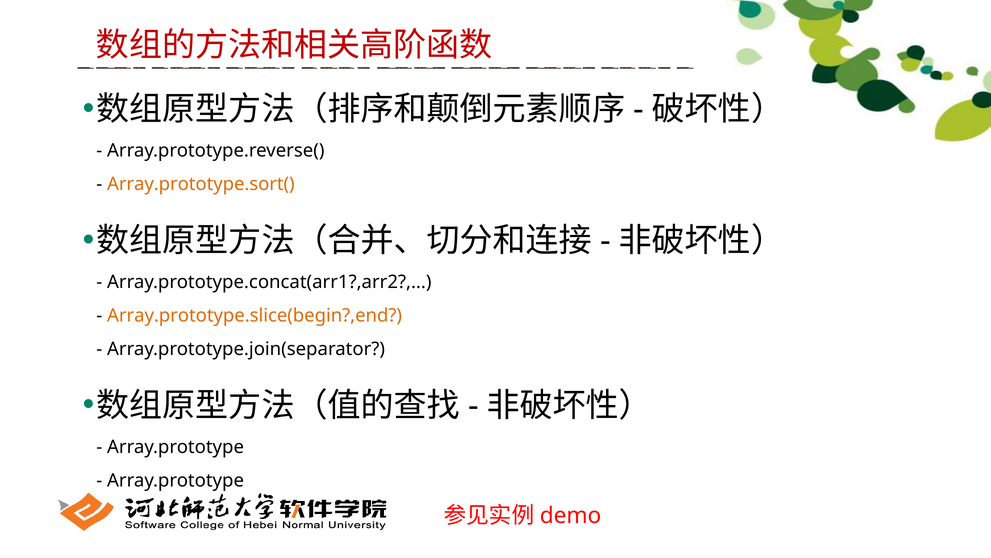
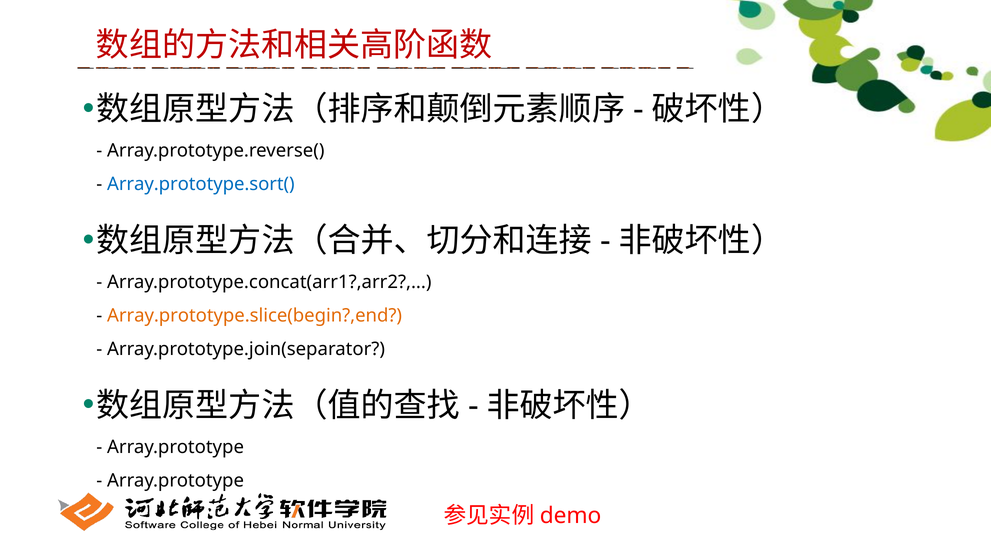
Array.prototype.sort( colour: orange -> blue (201, 184)
